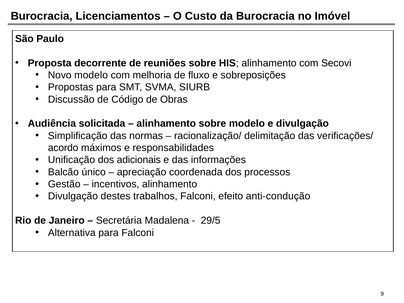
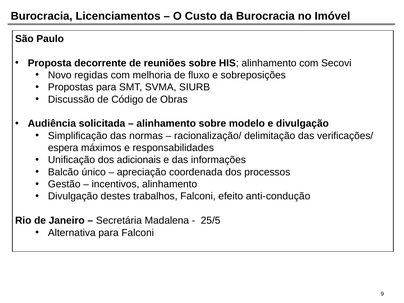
Novo modelo: modelo -> regidas (91, 75)
acordo: acordo -> espera (63, 148)
29/5: 29/5 -> 25/5 (211, 221)
